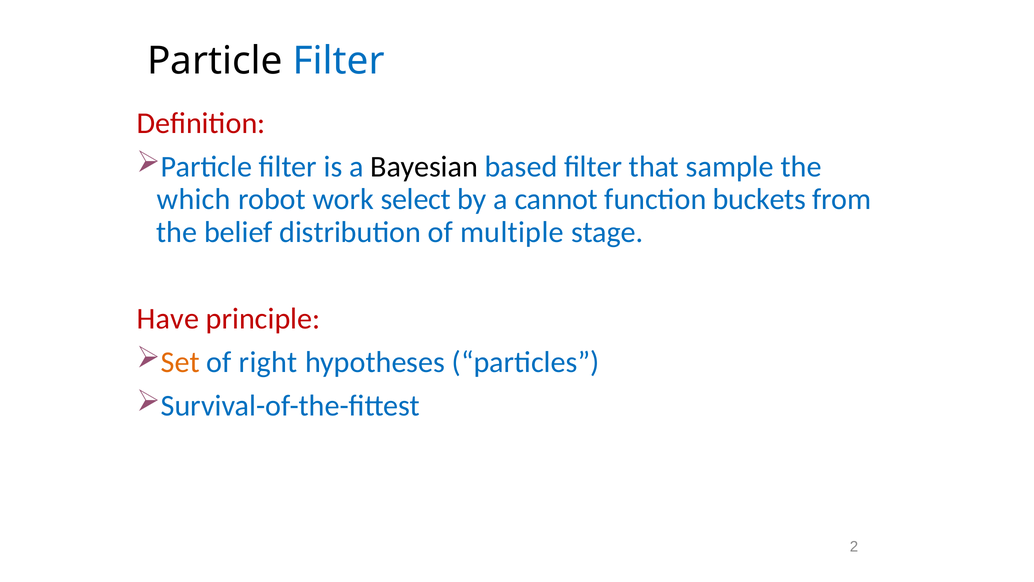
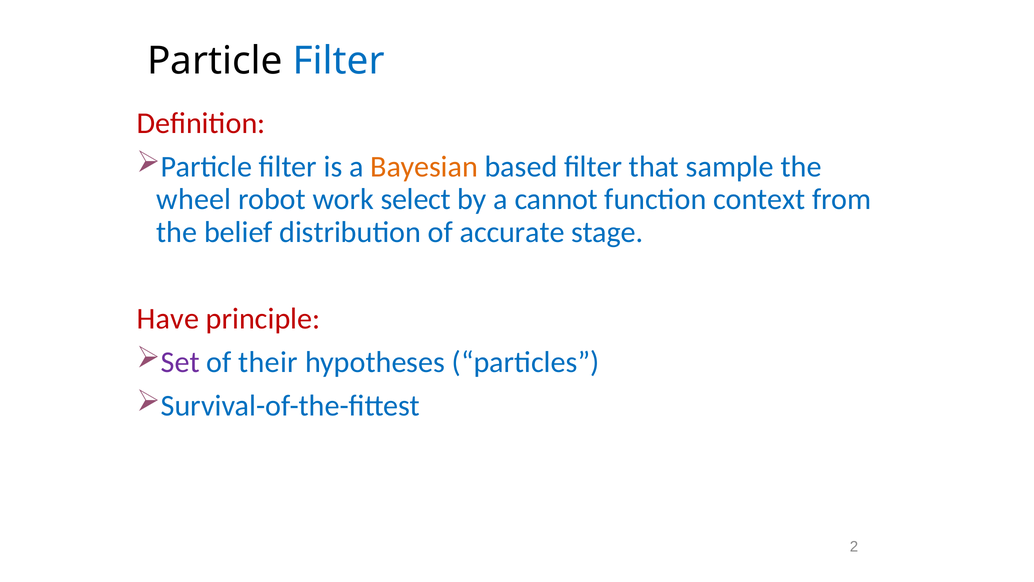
Bayesian colour: black -> orange (424, 167)
which: which -> wheel (194, 199)
buckets: buckets -> context (759, 199)
multiple: multiple -> accurate (512, 232)
Set colour: orange -> purple (180, 362)
right: right -> their (268, 362)
